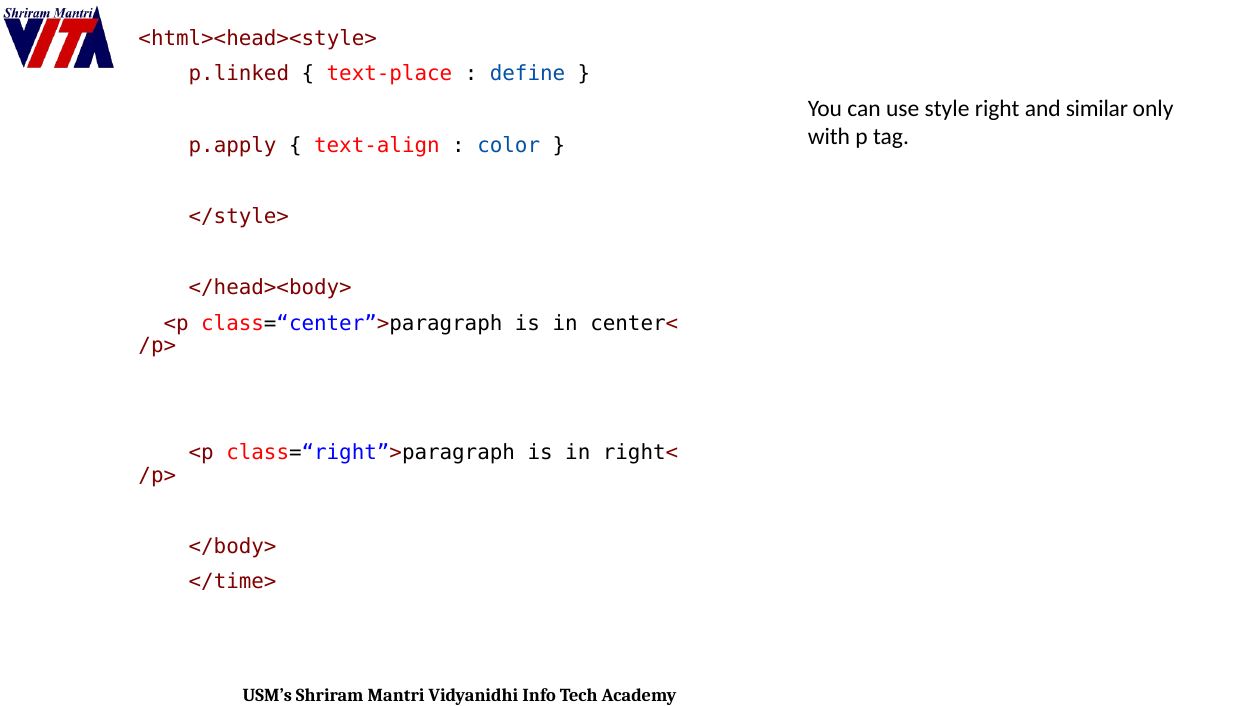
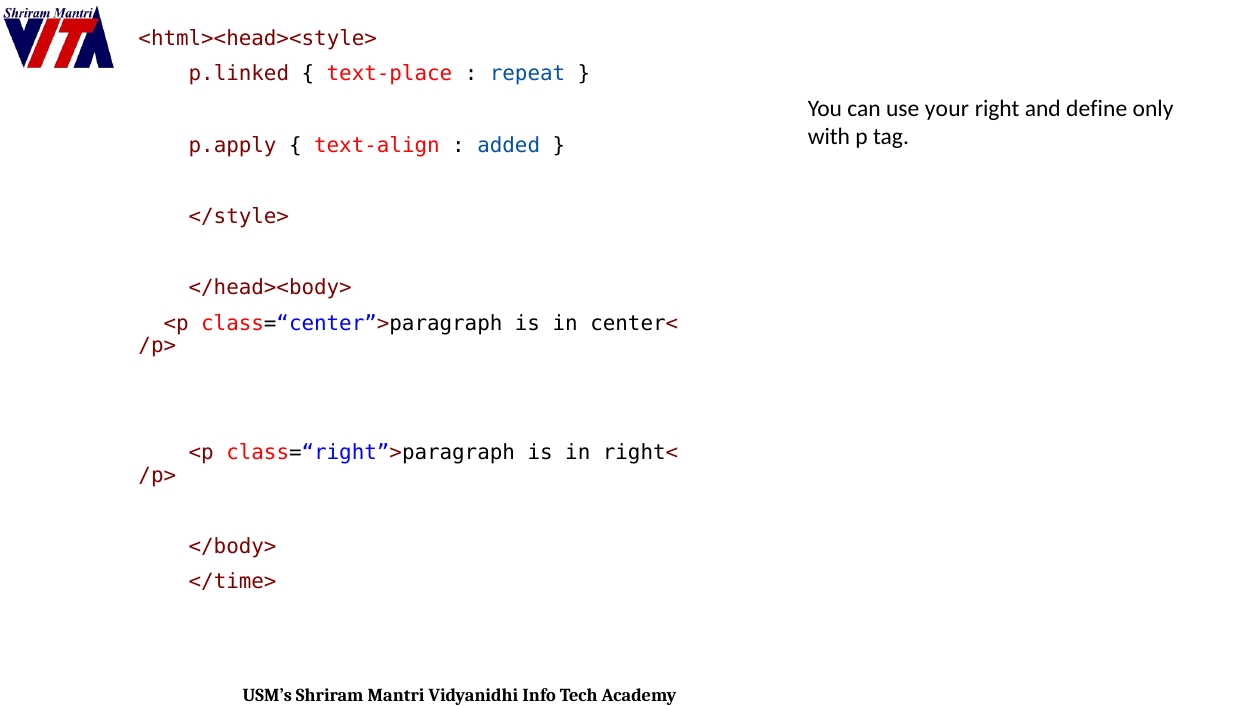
define: define -> repeat (528, 74)
style: style -> your (947, 108)
similar: similar -> define (1097, 108)
color: color -> added (509, 145)
